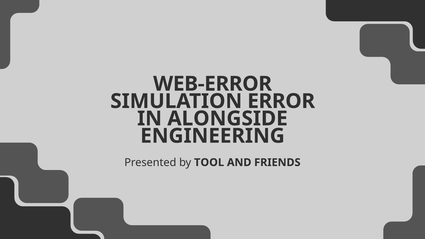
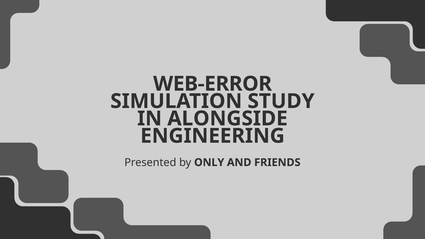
ERROR: ERROR -> STUDY (281, 101)
TOOL: TOOL -> ONLY (209, 162)
